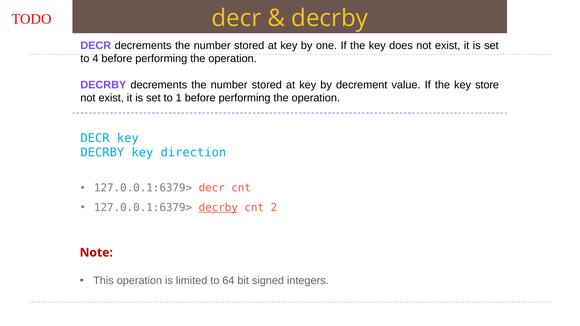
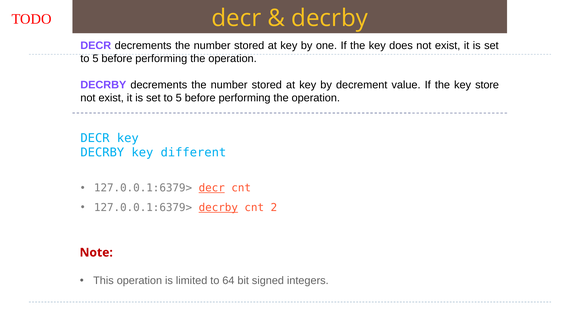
4: 4 -> 5 (95, 59)
1: 1 -> 5 (179, 98)
direction: direction -> different (193, 153)
decr underline: none -> present (212, 188)
